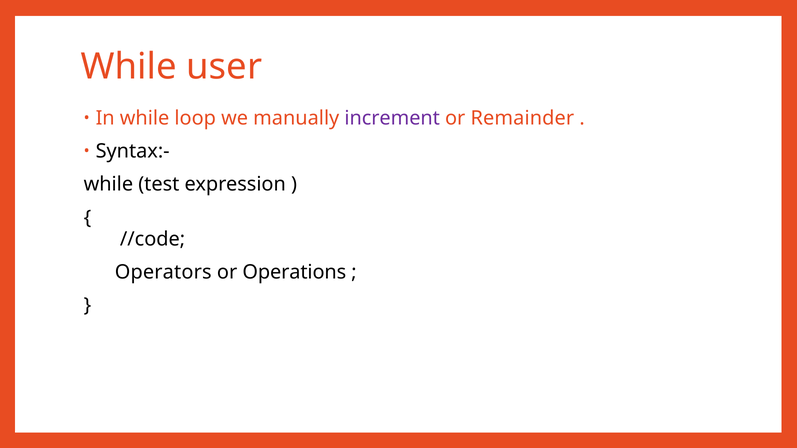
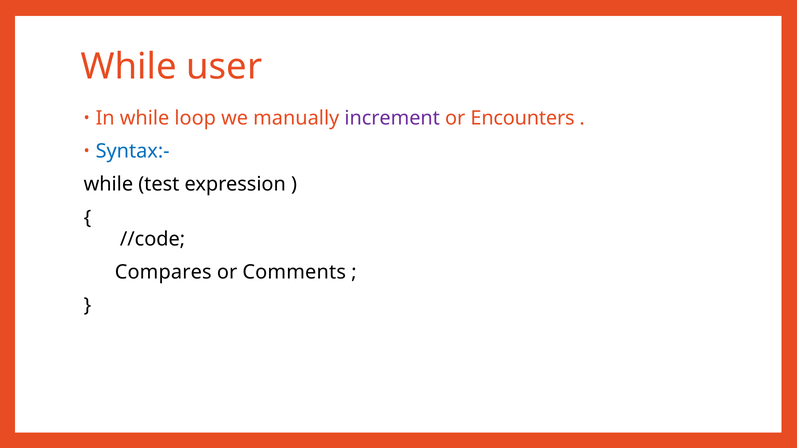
Remainder: Remainder -> Encounters (523, 118)
Syntax:- colour: black -> blue (133, 151)
Operators: Operators -> Compares (163, 272)
Operations: Operations -> Comments (294, 272)
